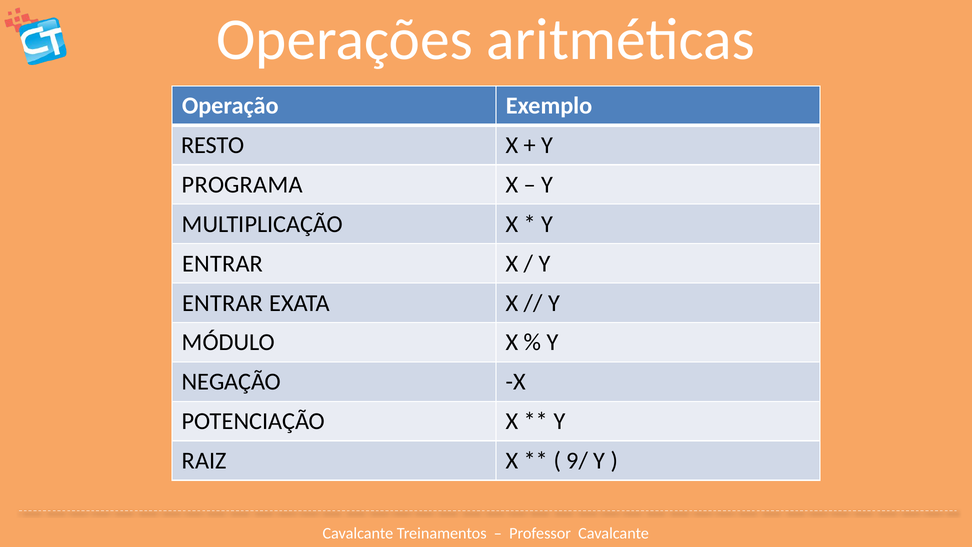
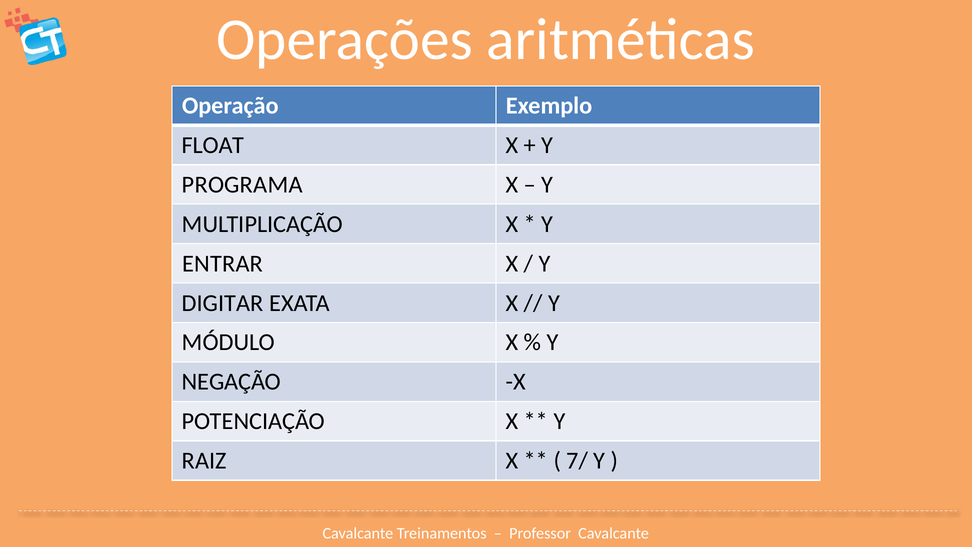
RESTO: RESTO -> FLOAT (213, 145)
ENTRAR: ENTRAR -> DIGITAR (223, 303)
9/: 9/ -> 7/ (577, 461)
